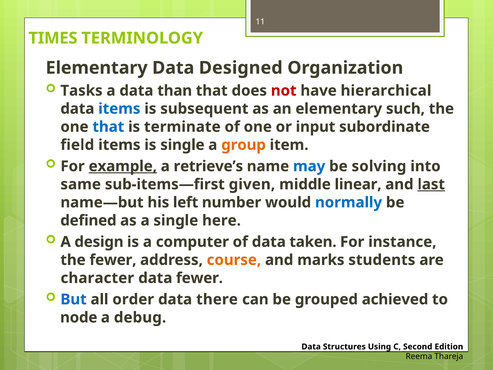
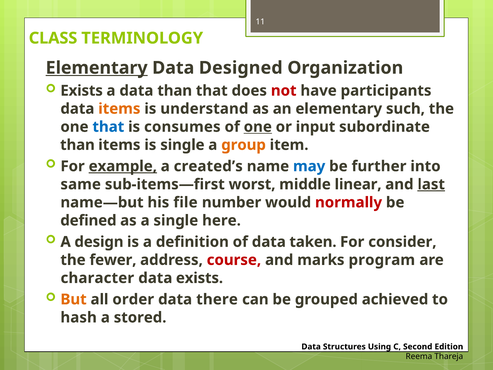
TIMES: TIMES -> CLASS (53, 38)
Elementary underline: none -> present (97, 68)
Tasks: Tasks -> Exists (82, 91)
hierarchical: hierarchical -> participants (386, 91)
items colour: blue -> orange (119, 109)
subsequent: subsequent -> understand (204, 109)
terminate: terminate -> consumes (182, 127)
one underline: none -> present (258, 127)
field: field -> than (77, 145)
retrieve’s: retrieve’s -> created’s (208, 166)
solving: solving -> further (379, 166)
given: given -> worst (252, 184)
left: left -> file (185, 202)
normally colour: blue -> red (349, 202)
computer: computer -> definition (192, 242)
instance: instance -> consider (402, 242)
course colour: orange -> red (234, 260)
students: students -> program (382, 260)
data fewer: fewer -> exists (199, 278)
But colour: blue -> orange (74, 299)
node: node -> hash (79, 317)
debug: debug -> stored (140, 317)
